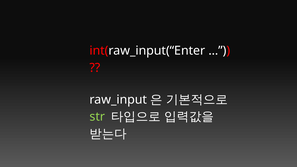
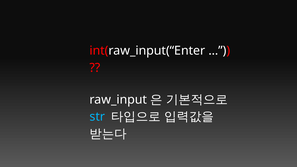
str colour: light green -> light blue (97, 117)
